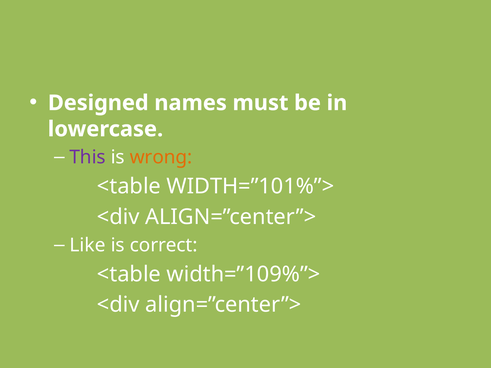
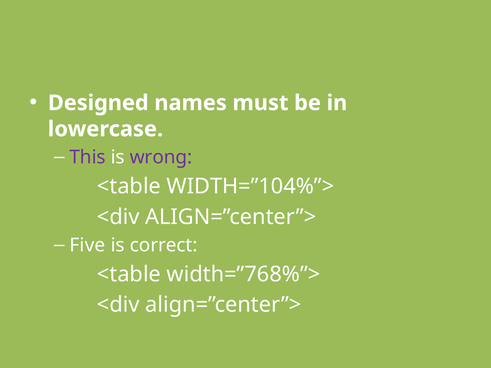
wrong colour: orange -> purple (161, 157)
WIDTH=”101%”>: WIDTH=”101%”> -> WIDTH=”104%”> (250, 187)
Like: Like -> Five (87, 245)
width=”109%”>: width=”109%”> -> width=”768%”> (243, 274)
